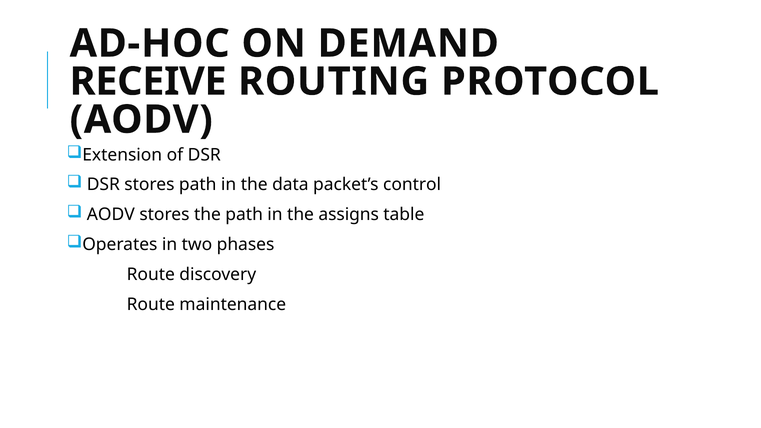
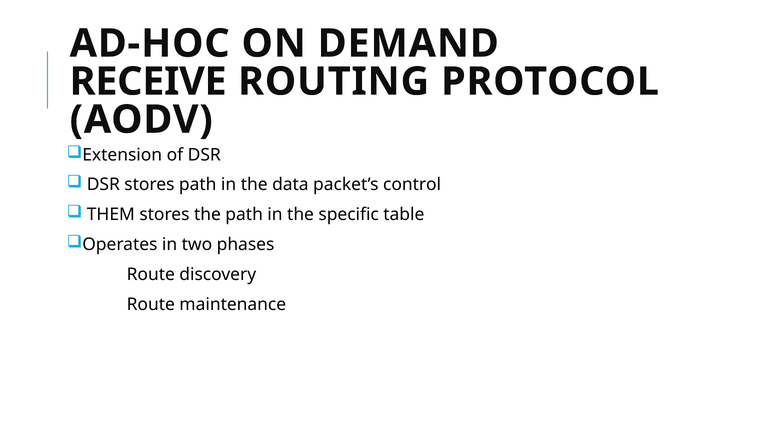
AODV: AODV -> THEM (111, 215)
assigns: assigns -> specific (349, 215)
